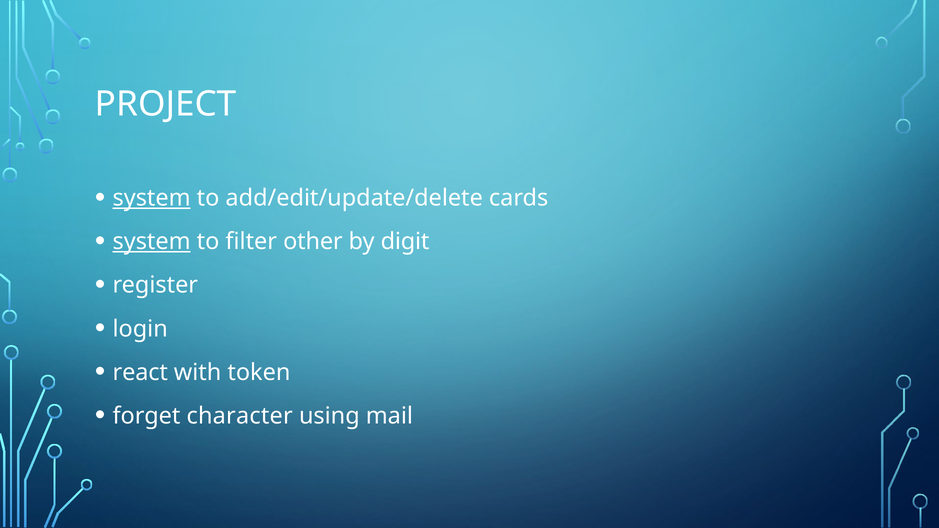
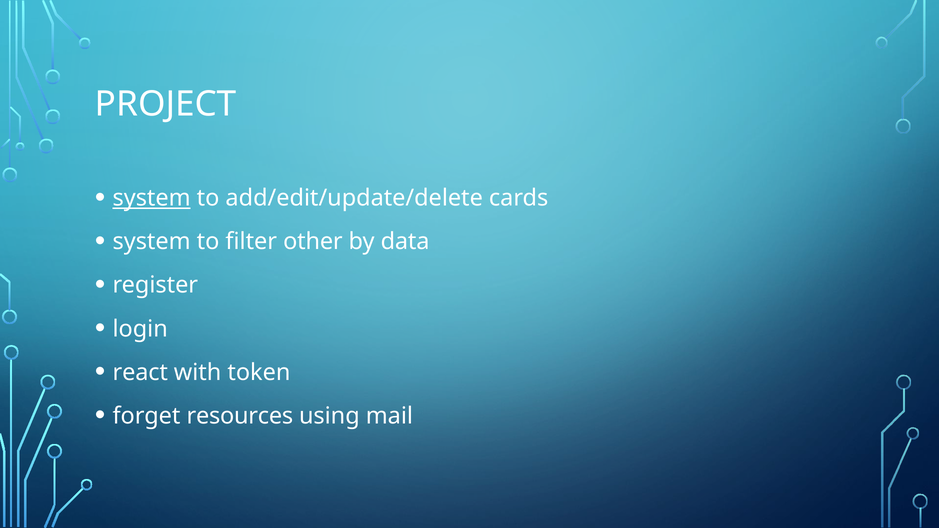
system underline: present -> none (152, 242)
digit: digit -> data (405, 242)
character: character -> resources (240, 416)
